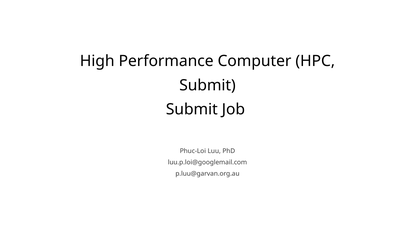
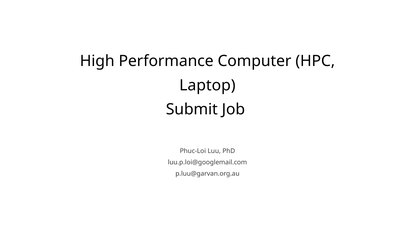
Submit: Submit -> Laptop (207, 85)
